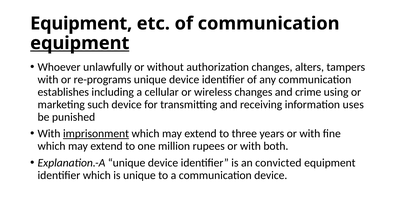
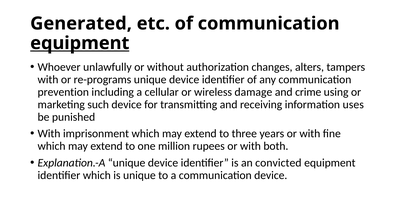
Equipment: Equipment -> Generated (81, 23)
establishes: establishes -> prevention (63, 92)
wireless changes: changes -> damage (253, 92)
imprisonment underline: present -> none (96, 133)
